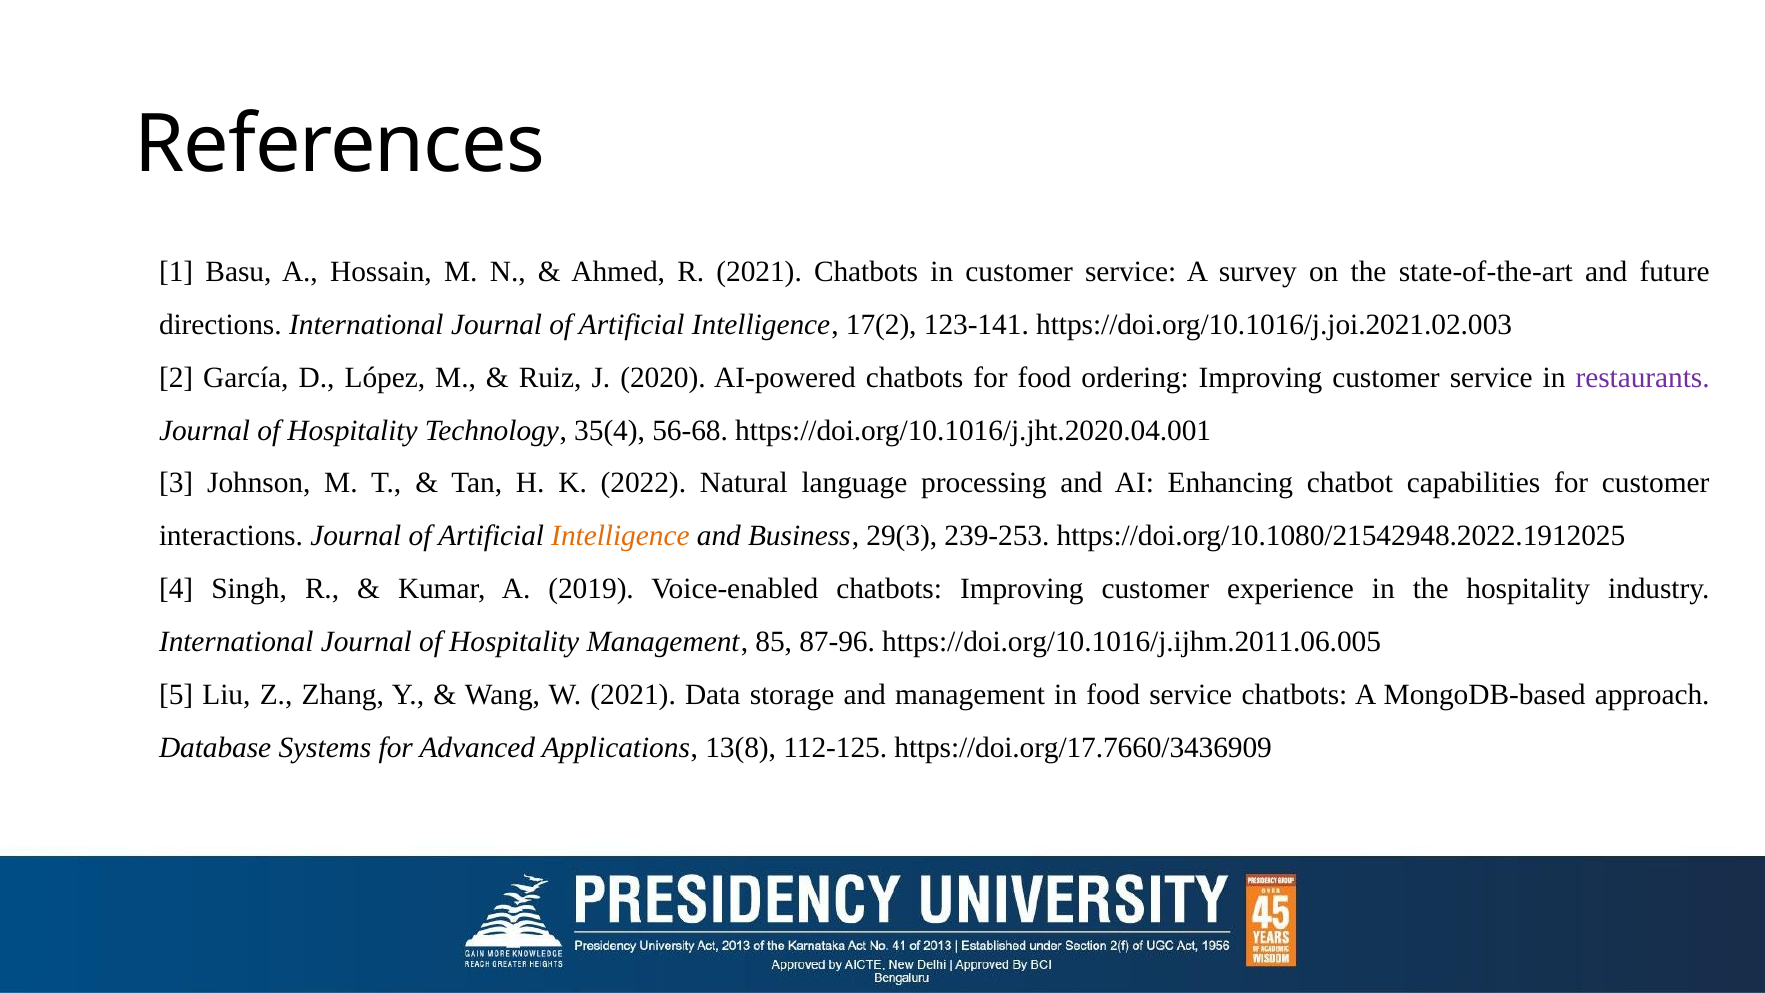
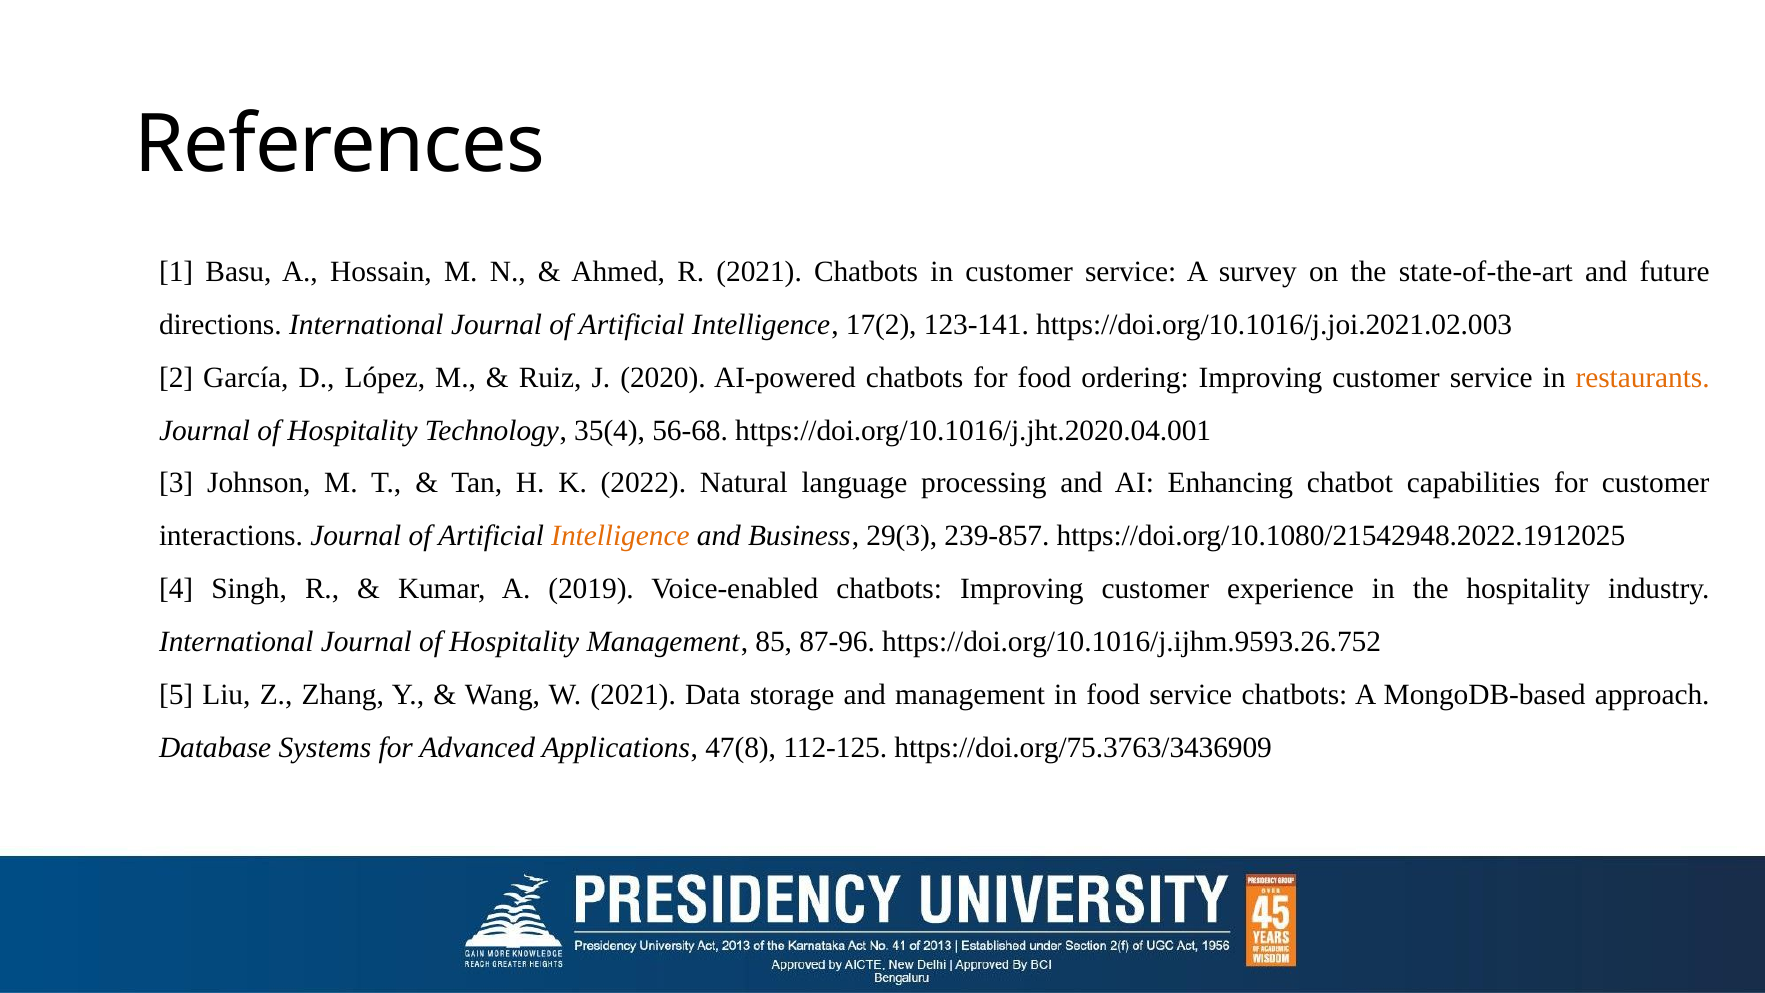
restaurants colour: purple -> orange (1643, 377)
239-253: 239-253 -> 239-857 (997, 536)
https://doi.org/10.1016/j.ijhm.2011.06.005: https://doi.org/10.1016/j.ijhm.2011.06.005 -> https://doi.org/10.1016/j.ijhm.9593.26.752 (1132, 642)
13(8: 13(8 -> 47(8 (741, 748)
https://doi.org/17.7660/3436909: https://doi.org/17.7660/3436909 -> https://doi.org/75.3763/3436909 (1083, 748)
